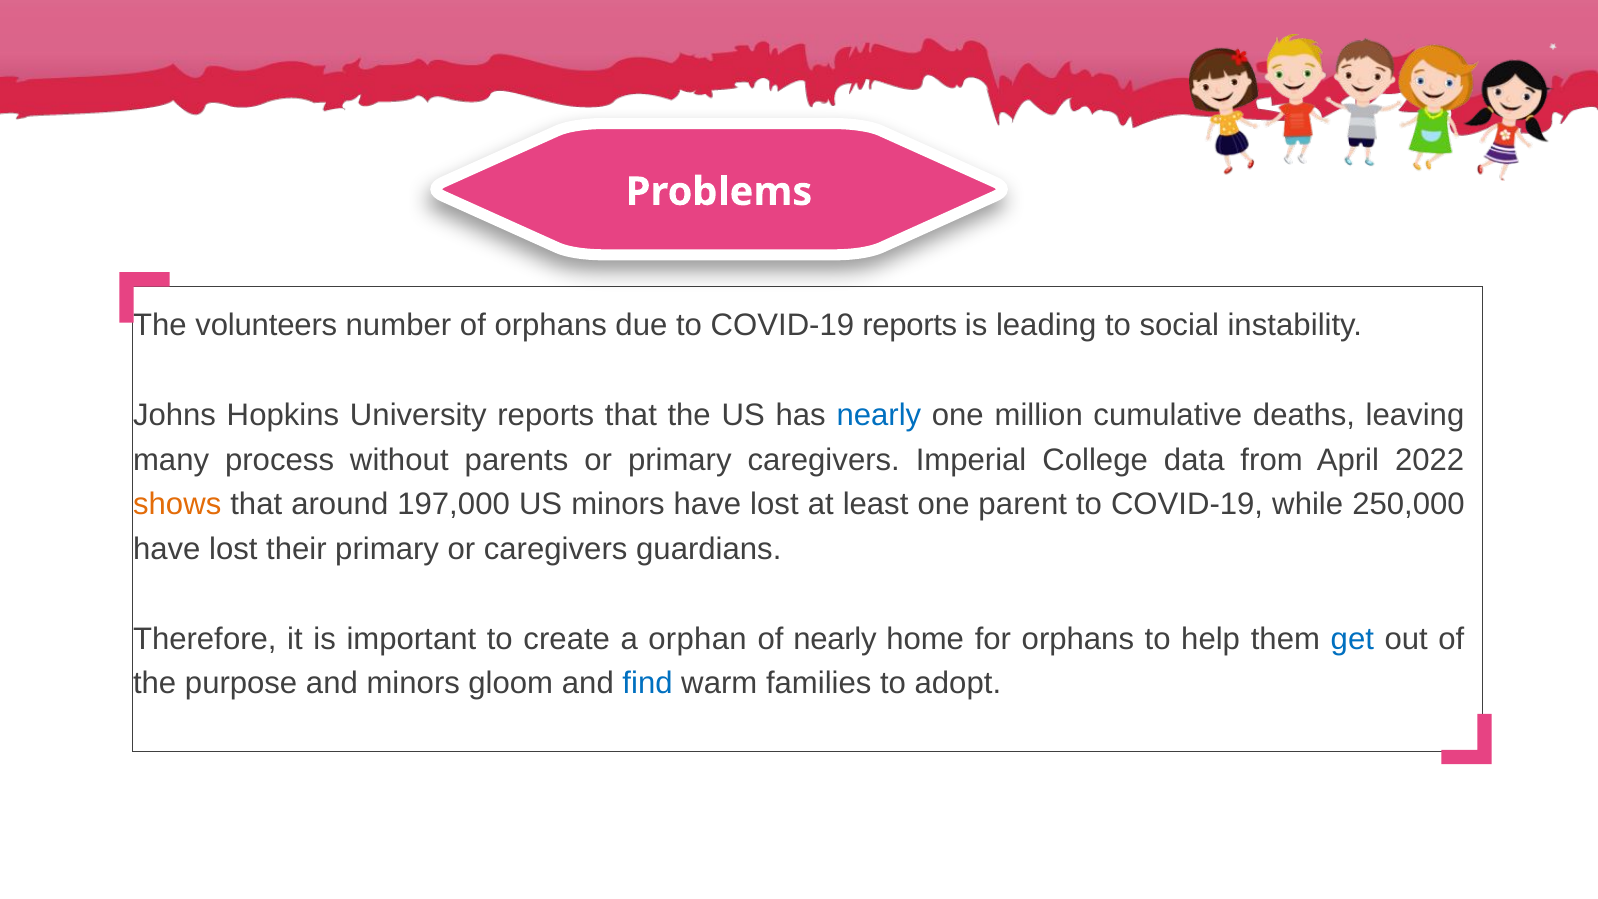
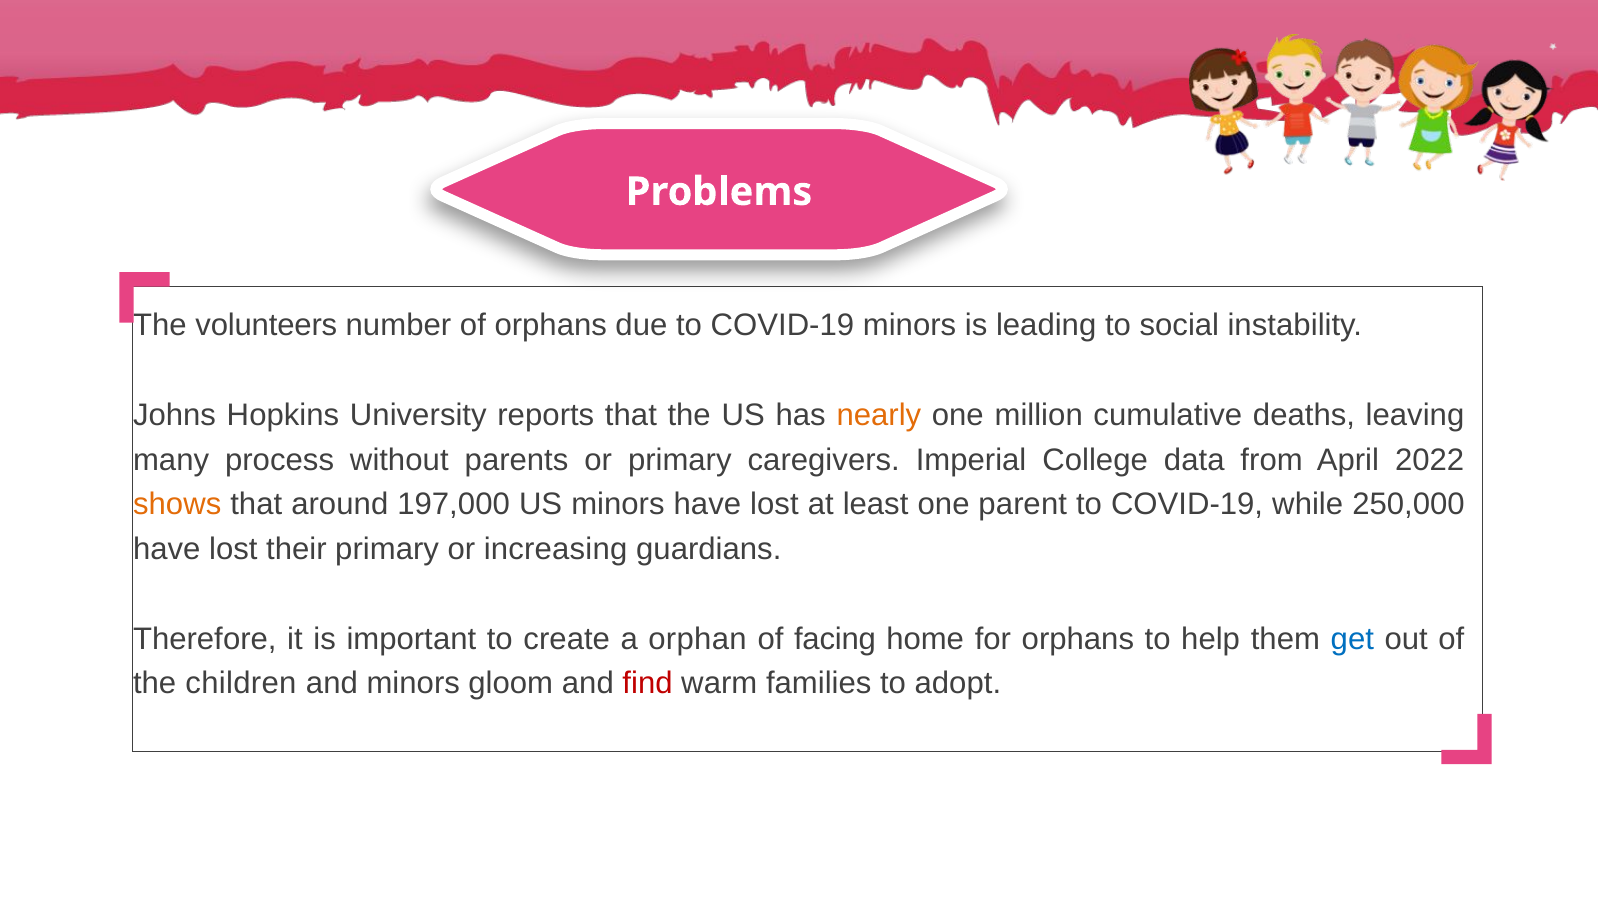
COVID-19 reports: reports -> minors (910, 326)
nearly colour: blue -> orange (879, 415)
or caregivers: caregivers -> increasing (556, 549)
of nearly: nearly -> facing (835, 639)
purpose: purpose -> children (241, 683)
find colour: blue -> red (648, 683)
